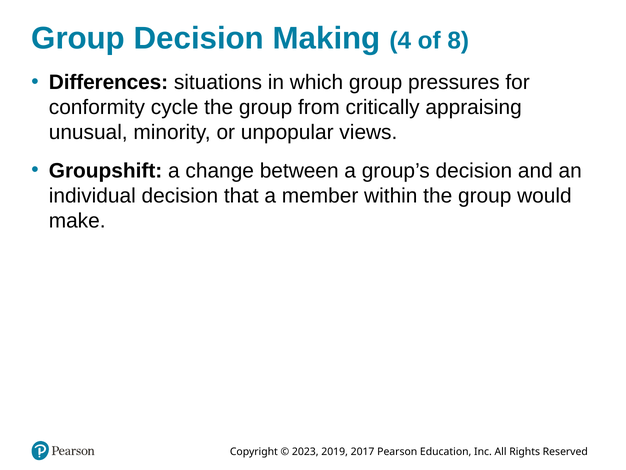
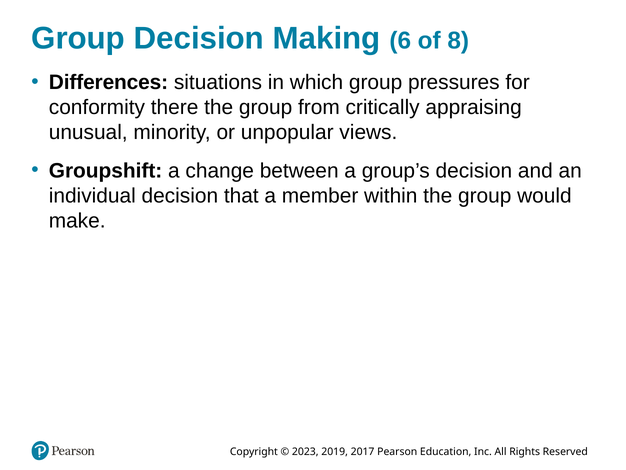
4: 4 -> 6 (400, 41)
cycle: cycle -> there (175, 107)
